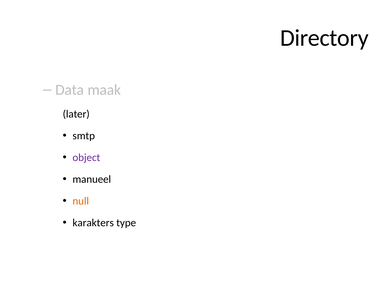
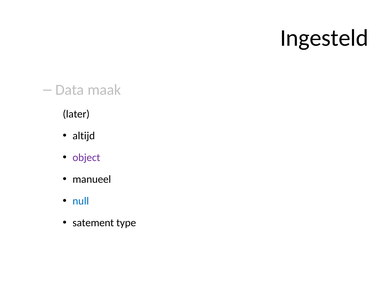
Directory: Directory -> Ingesteld (324, 38)
smtp: smtp -> altijd (84, 136)
null colour: orange -> blue (81, 201)
karakters: karakters -> satement (93, 223)
